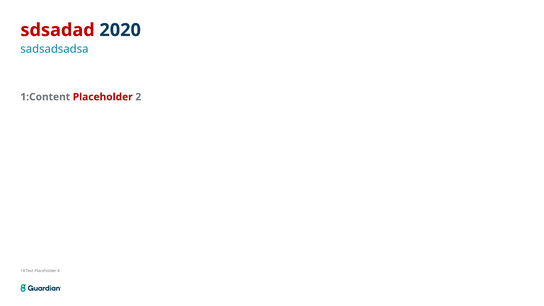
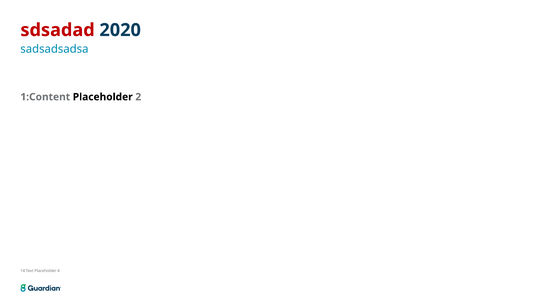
Placeholder colour: red -> black (103, 97)
